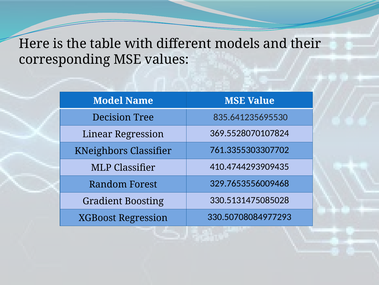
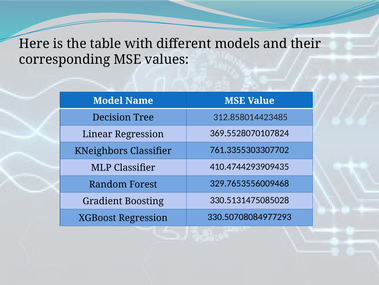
835.641235695530: 835.641235695530 -> 312.858014423485 (251, 117)
